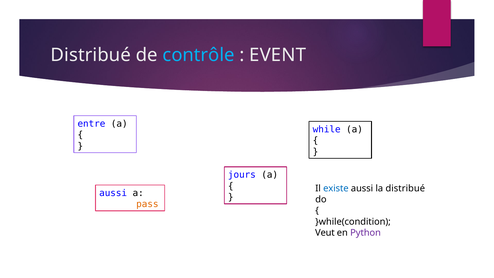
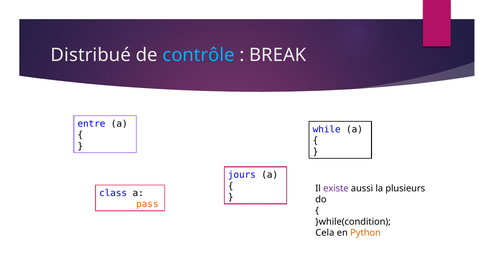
EVENT: EVENT -> BREAK (278, 55)
existe colour: blue -> purple (336, 188)
la distribué: distribué -> plusieurs (405, 188)
aussi: aussi -> class (113, 193)
Veut: Veut -> Cela (325, 233)
Python colour: purple -> orange (366, 233)
